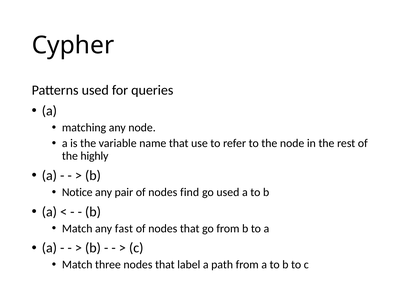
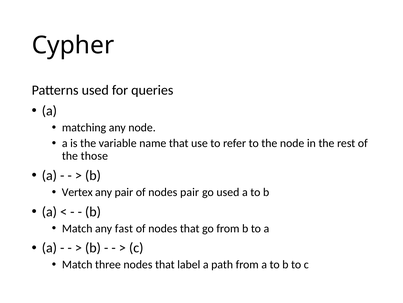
highly: highly -> those (94, 156)
Notice: Notice -> Vertex (77, 192)
nodes find: find -> pair (190, 192)
